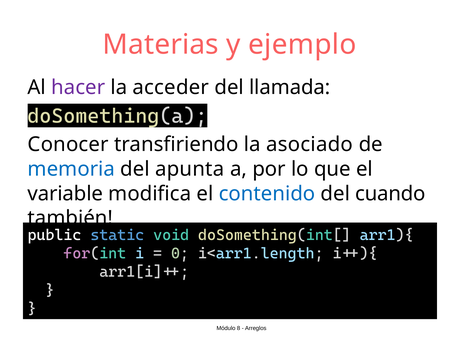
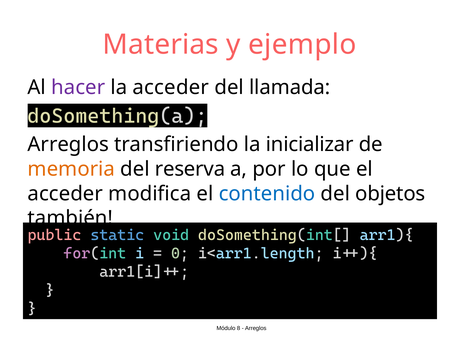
Conocer: Conocer -> Arreglos (68, 145)
asociado: asociado -> inicializar (310, 145)
memoria colour: blue -> orange (71, 169)
apunta: apunta -> reserva (190, 169)
variable: variable -> acceder (65, 194)
cuando: cuando -> objetos (390, 194)
public colour: white -> pink (54, 235)
